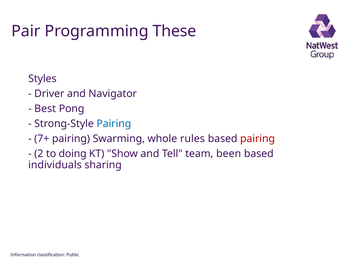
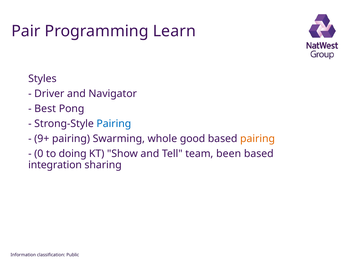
These: These -> Learn (174, 31)
7+: 7+ -> 9+ (42, 139)
rules: rules -> good (193, 139)
pairing colour: red -> orange (258, 139)
2: 2 -> 0 (39, 154)
individuals: individuals -> integration (55, 165)
